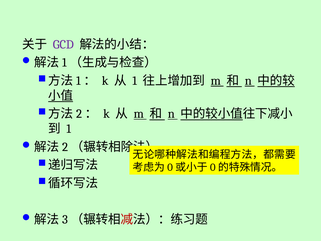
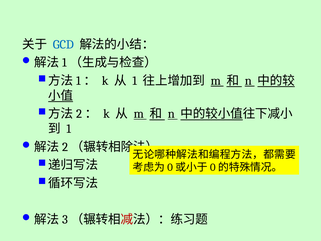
GCD colour: purple -> blue (63, 44)
